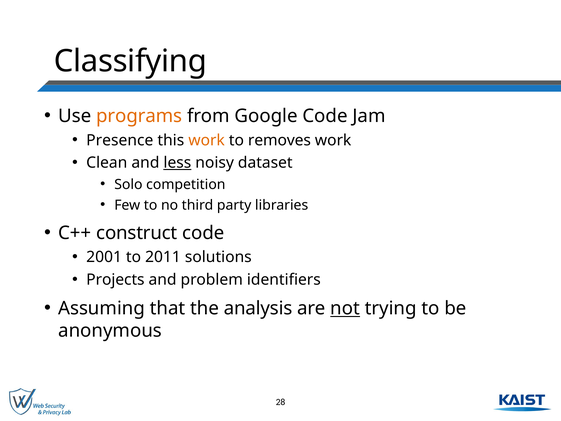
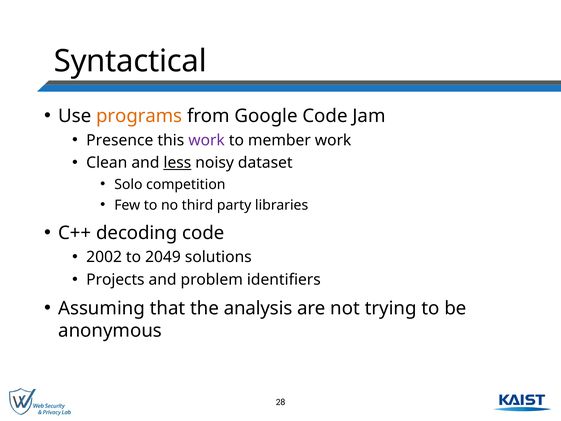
Classifying: Classifying -> Syntactical (130, 61)
work colour: orange -> purple (207, 140)
removes: removes -> member (279, 140)
construct: construct -> decoding (137, 233)
2001: 2001 -> 2002 (104, 257)
2011: 2011 -> 2049 (163, 257)
not underline: present -> none (345, 308)
